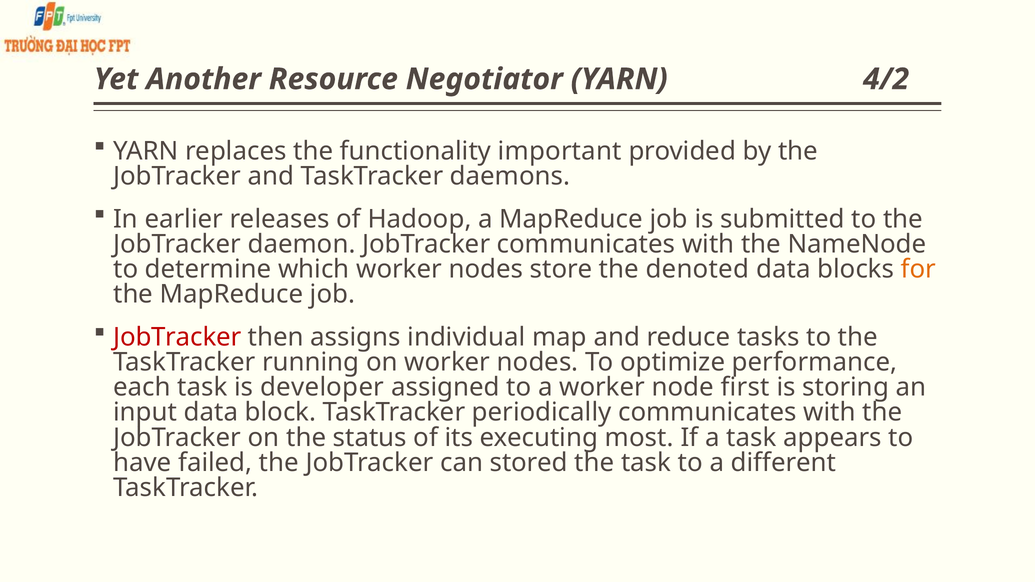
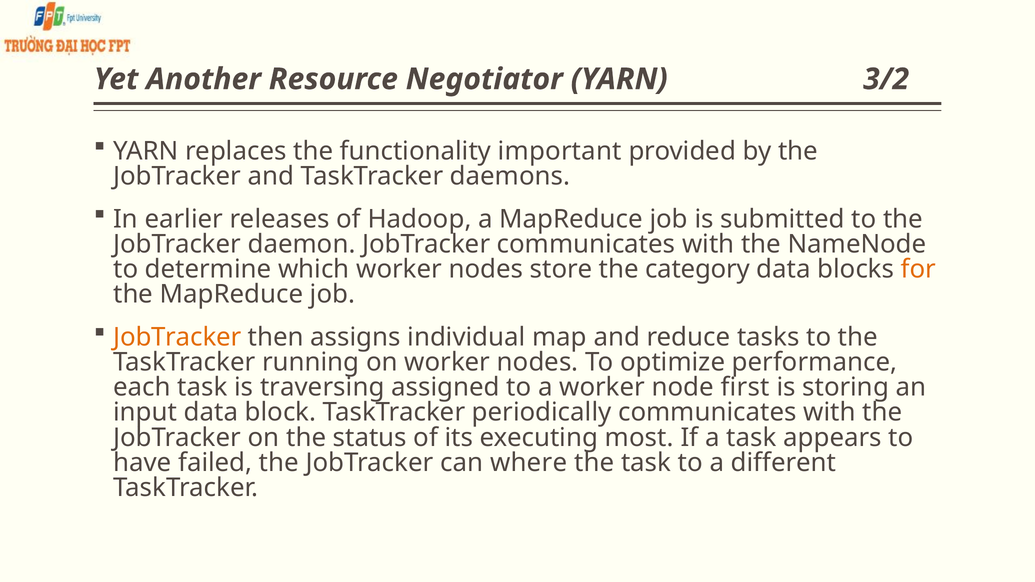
4/2: 4/2 -> 3/2 (886, 79)
denoted: denoted -> category (698, 269)
JobTracker colour: red -> orange (177, 337)
developer: developer -> traversing (322, 387)
stored: stored -> where (529, 463)
